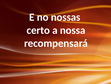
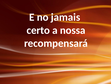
nossas: nossas -> jamais (66, 17)
